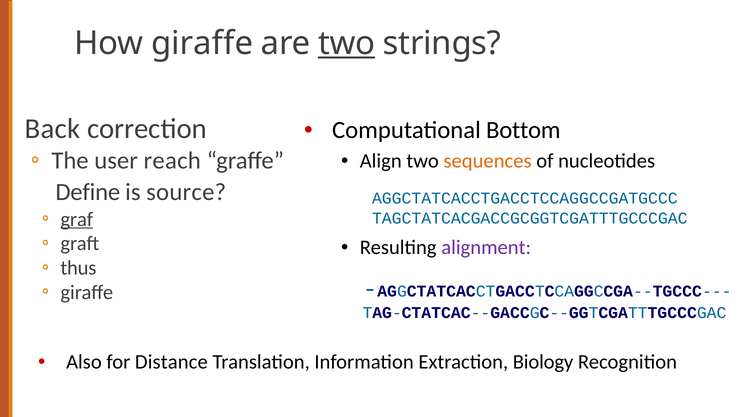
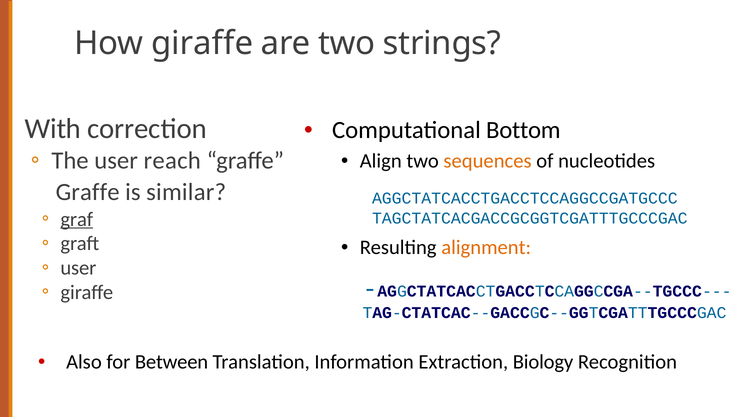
two underline: present -> none (347, 44)
Back: Back -> With (53, 129)
Define: Define -> Graffe (88, 192)
source: source -> similar (186, 192)
alignment colour: purple -> orange (486, 248)
thus: thus -> user (78, 268)
Distance: Distance -> Between (172, 362)
